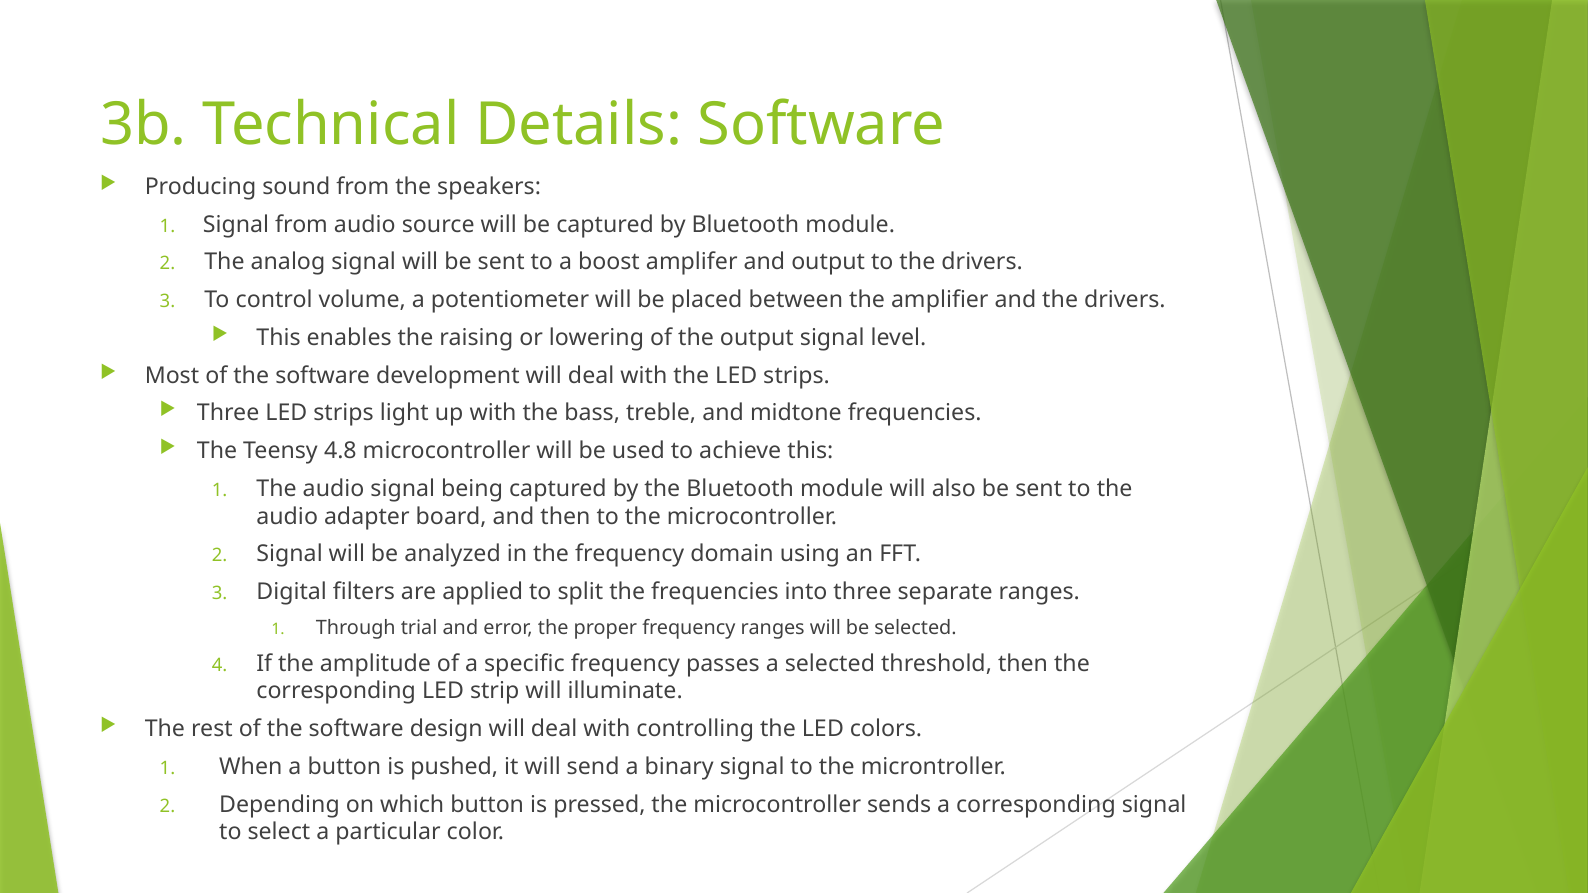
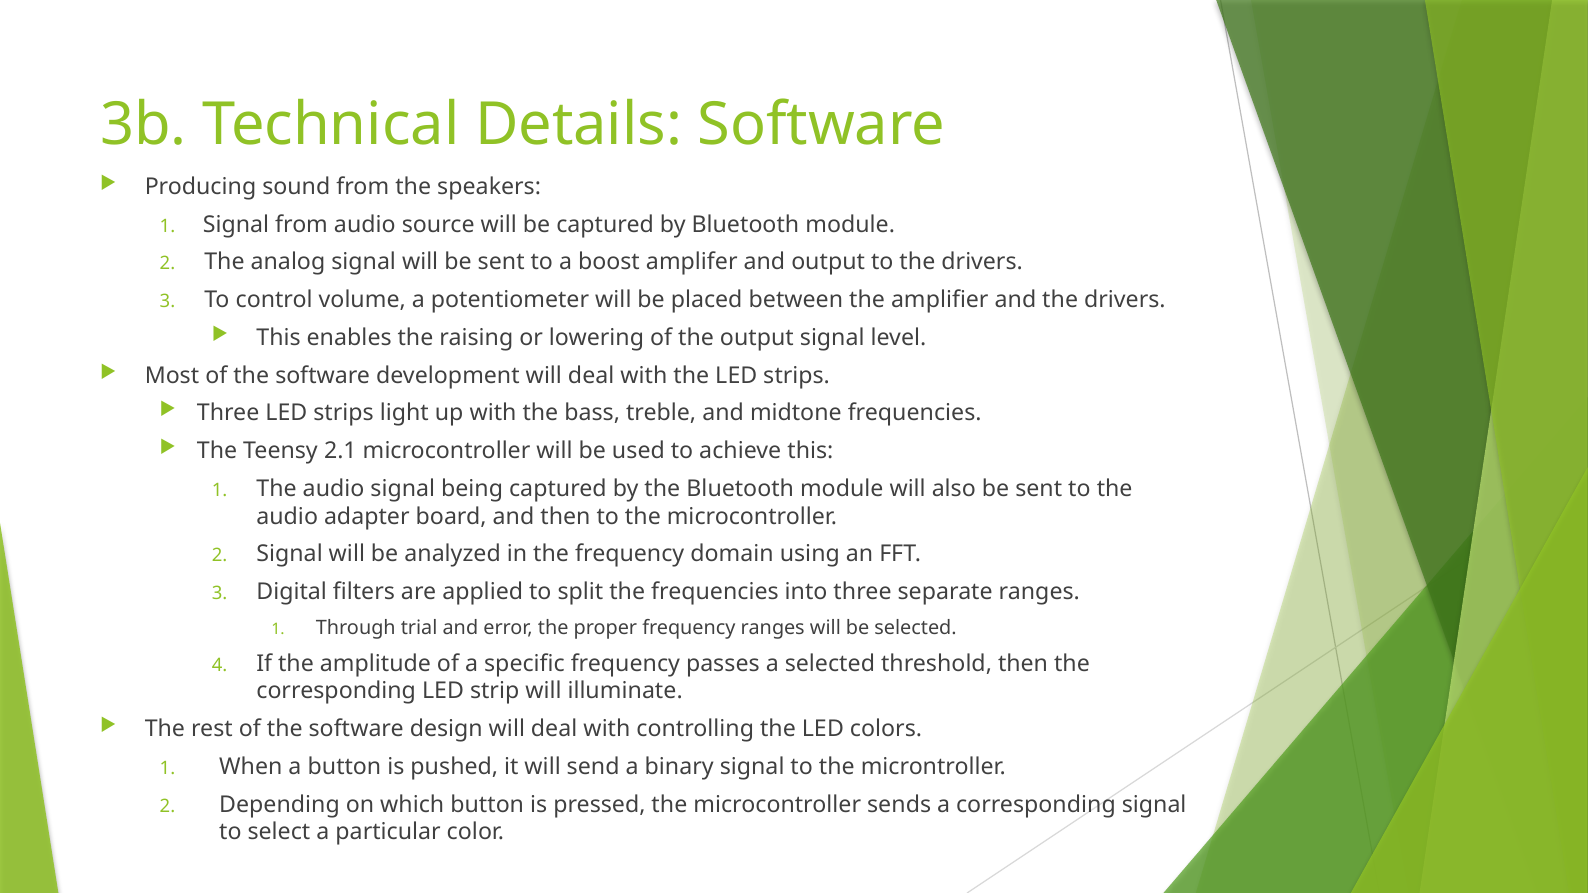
4.8: 4.8 -> 2.1 (340, 451)
